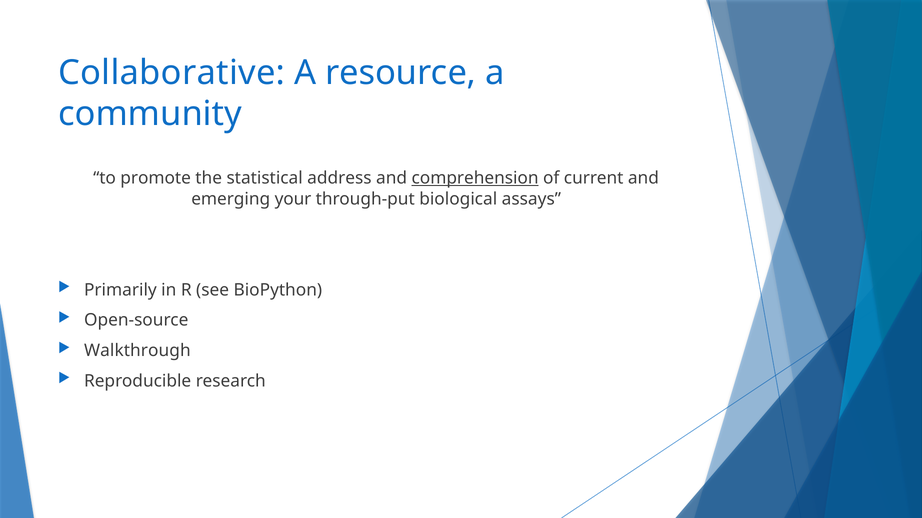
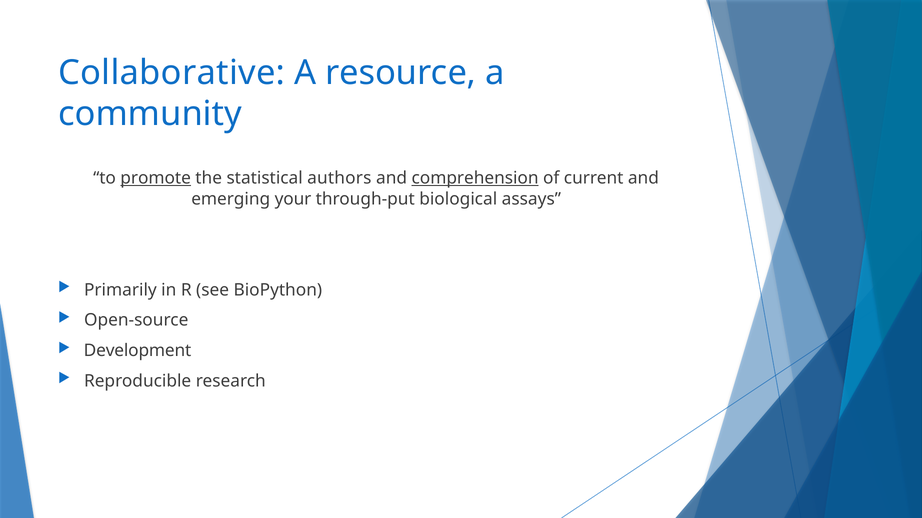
promote underline: none -> present (156, 178)
address: address -> authors (339, 178)
Walkthrough: Walkthrough -> Development (138, 351)
